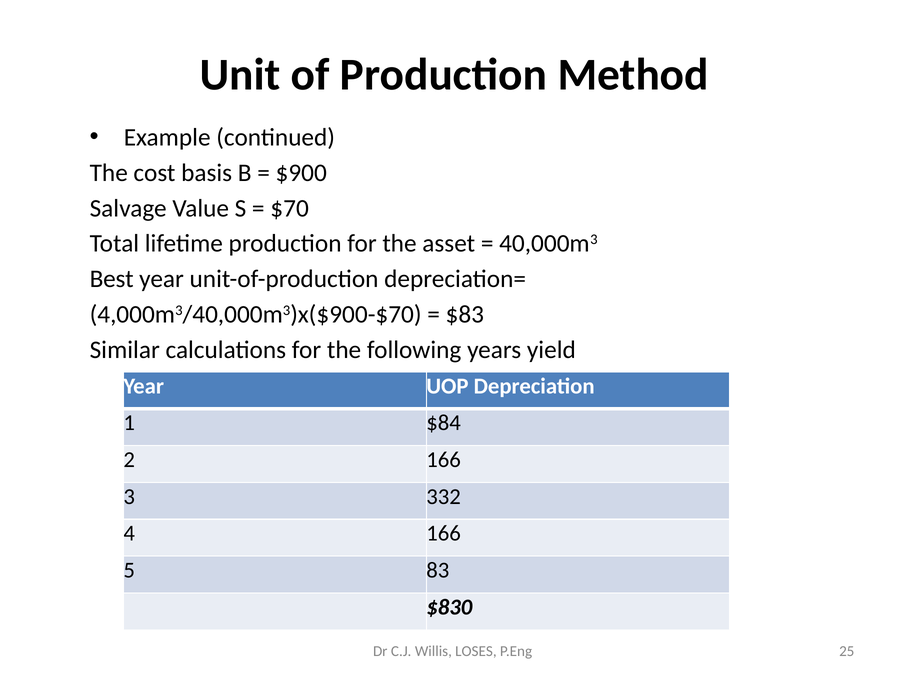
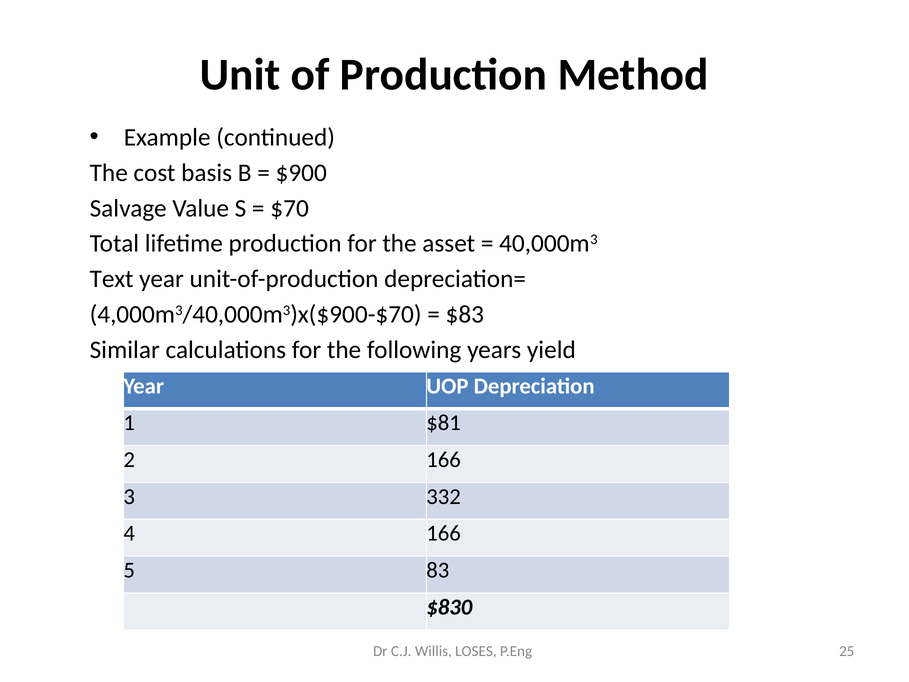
Best: Best -> Text (112, 279)
$84: $84 -> $81 (444, 423)
